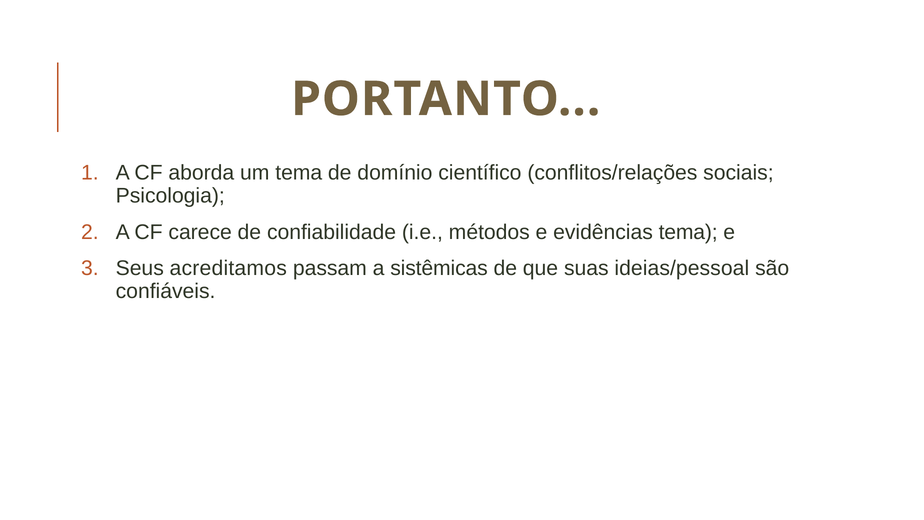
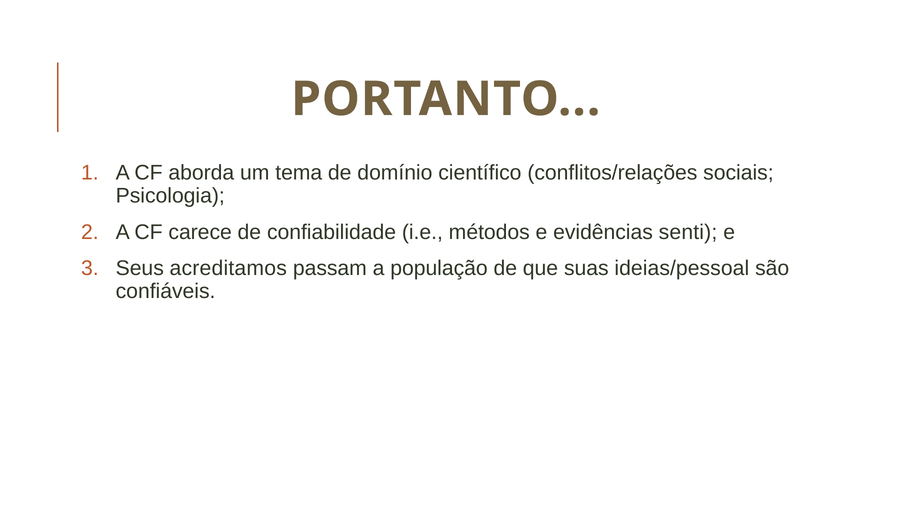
evidências tema: tema -> senti (688, 232)
sistêmicas: sistêmicas -> população (439, 268)
